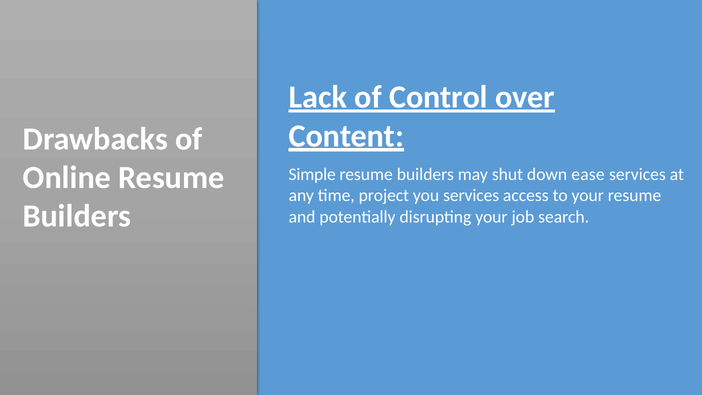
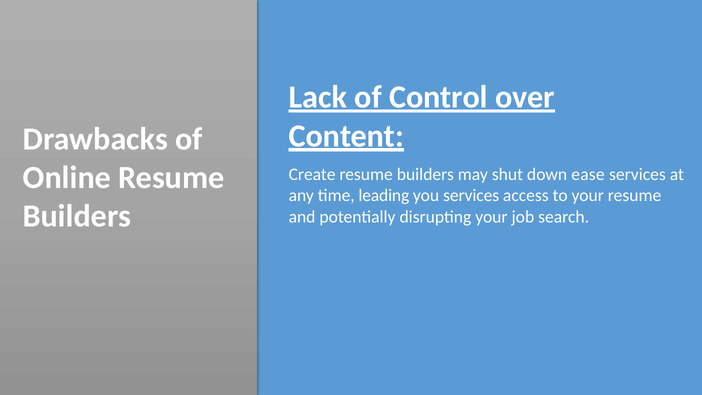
Simple: Simple -> Create (312, 175)
project: project -> leading (384, 196)
